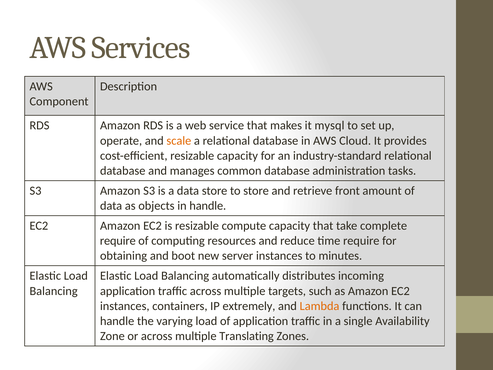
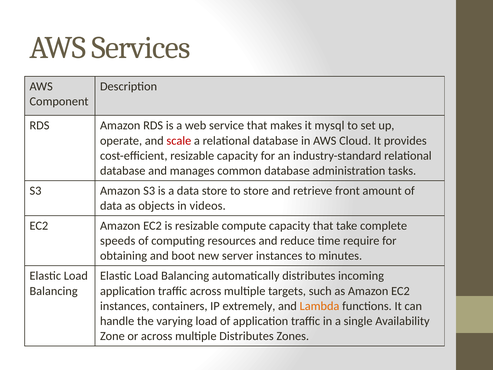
scale colour: orange -> red (179, 141)
in handle: handle -> videos (208, 206)
require: require -> speeds (118, 241)
multiple Translating: Translating -> Distributes (246, 336)
